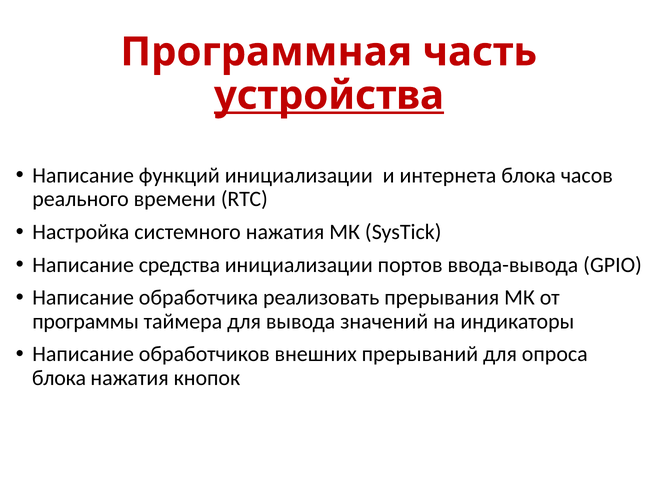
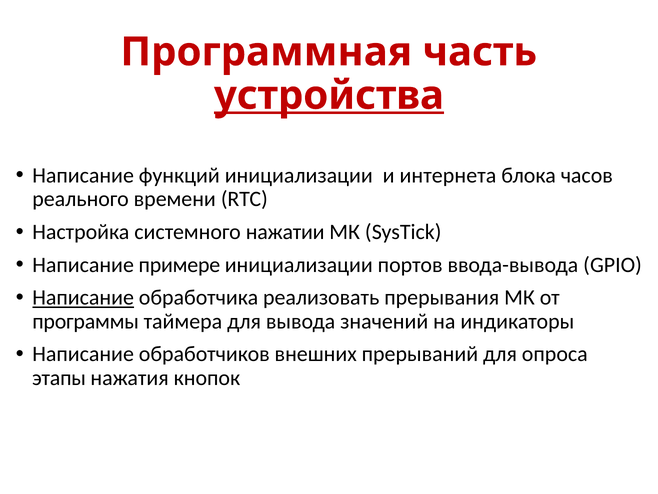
системного нажатия: нажатия -> нажатии (285, 232)
средства: средства -> примере (179, 265)
Написание underline: none -> present (83, 297)
блока: блока -> этапы (59, 378)
